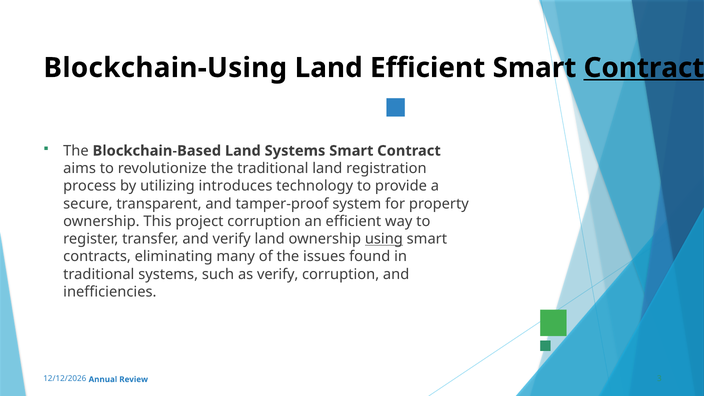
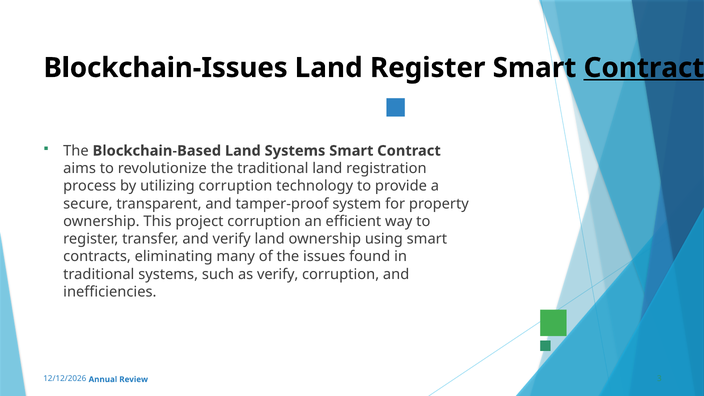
Blockchain-Using: Blockchain-Using -> Blockchain-Issues (166, 68)
Land Efficient: Efficient -> Register (428, 68)
utilizing introduces: introduces -> corruption (235, 186)
using underline: present -> none (384, 239)
